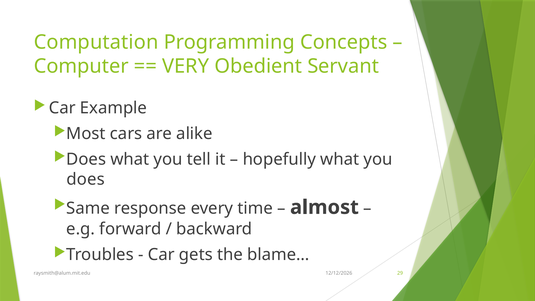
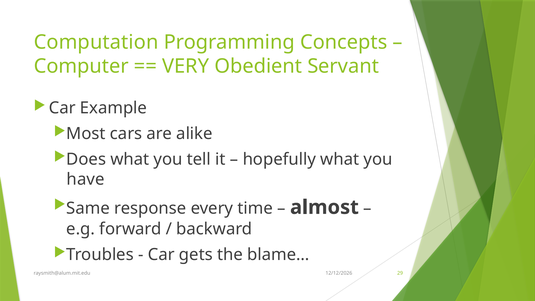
does: does -> have (86, 179)
